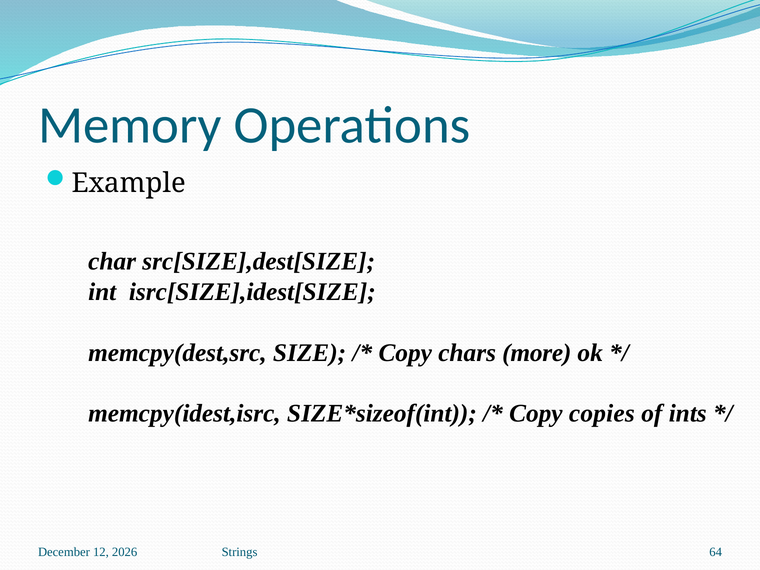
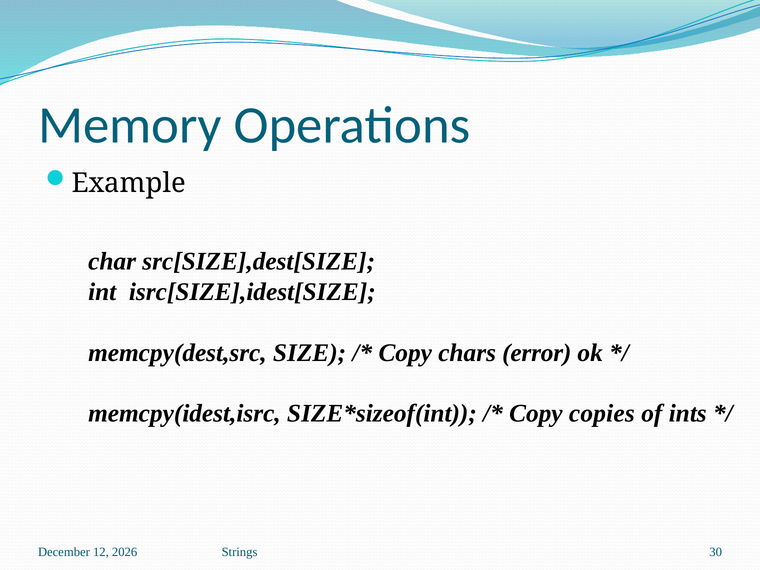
more: more -> error (537, 353)
64: 64 -> 30 (716, 552)
